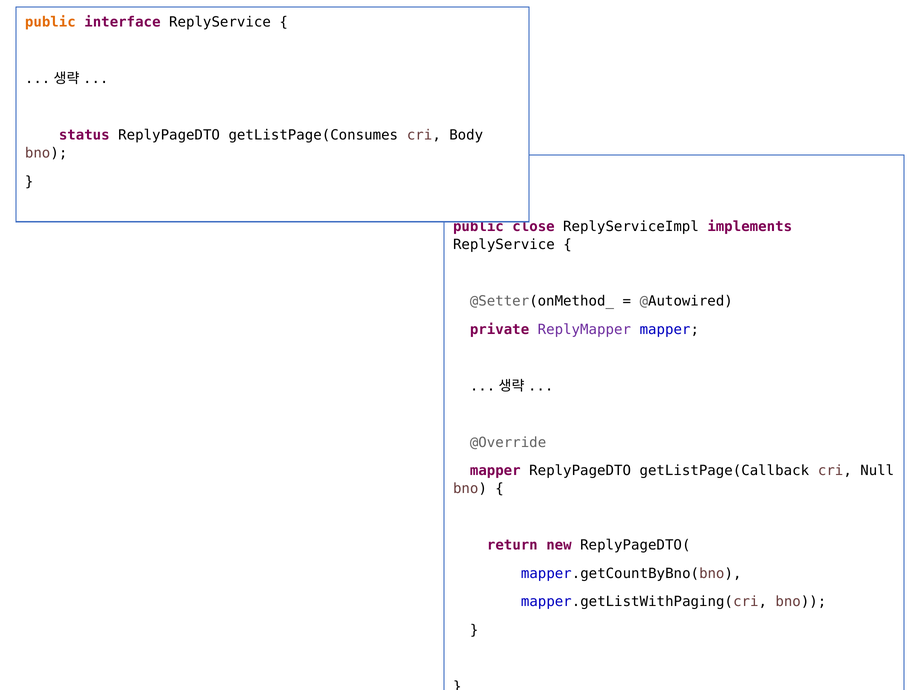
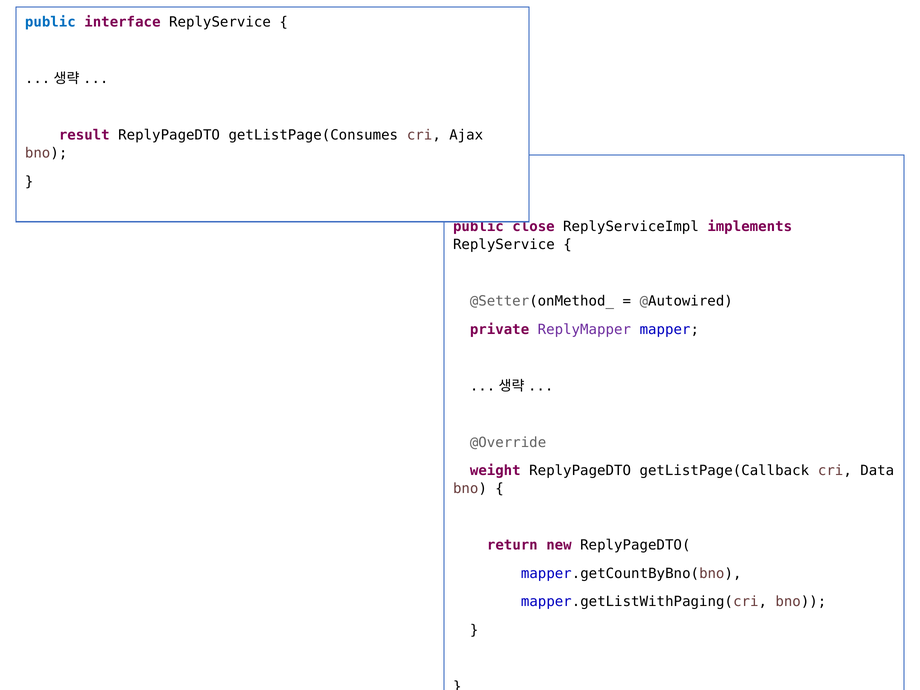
public colour: orange -> blue (50, 22)
status: status -> result (84, 135)
Body: Body -> Ajax (466, 135)
mapper: mapper -> weight (495, 471)
Null: Null -> Data (877, 471)
